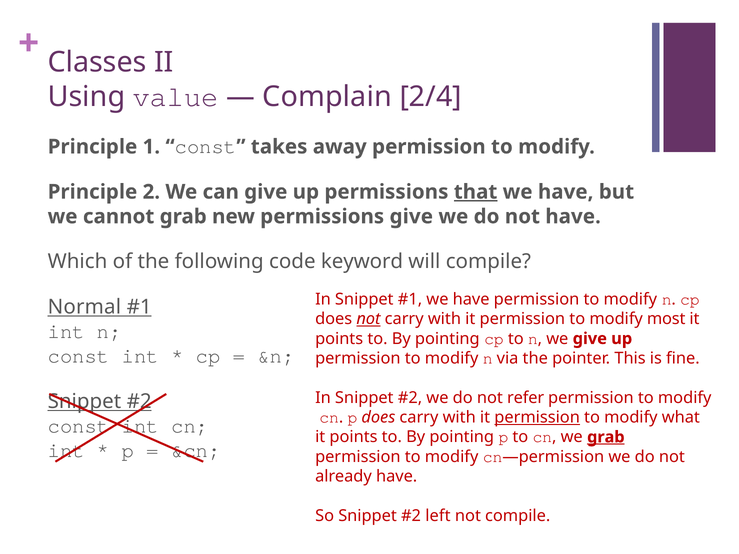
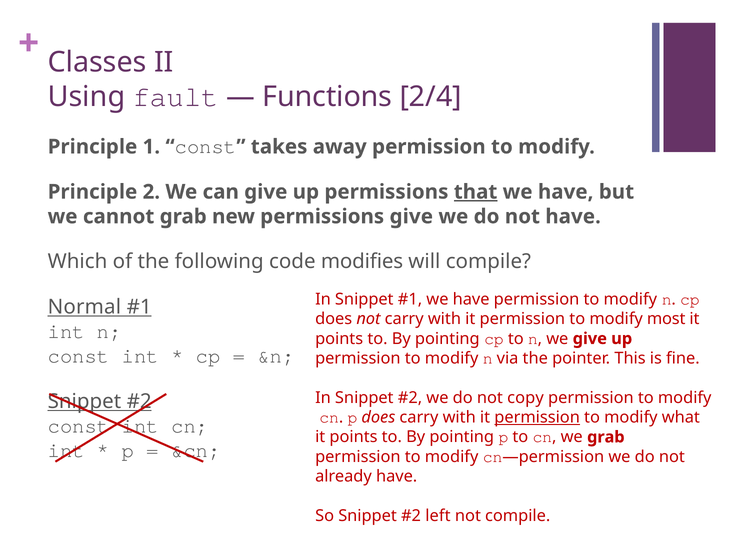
value: value -> fault (176, 97)
Complain: Complain -> Functions (327, 97)
keyword: keyword -> modifies (362, 262)
not underline: present -> none (368, 319)
refer: refer -> copy (525, 398)
grab underline: present -> none (606, 437)
